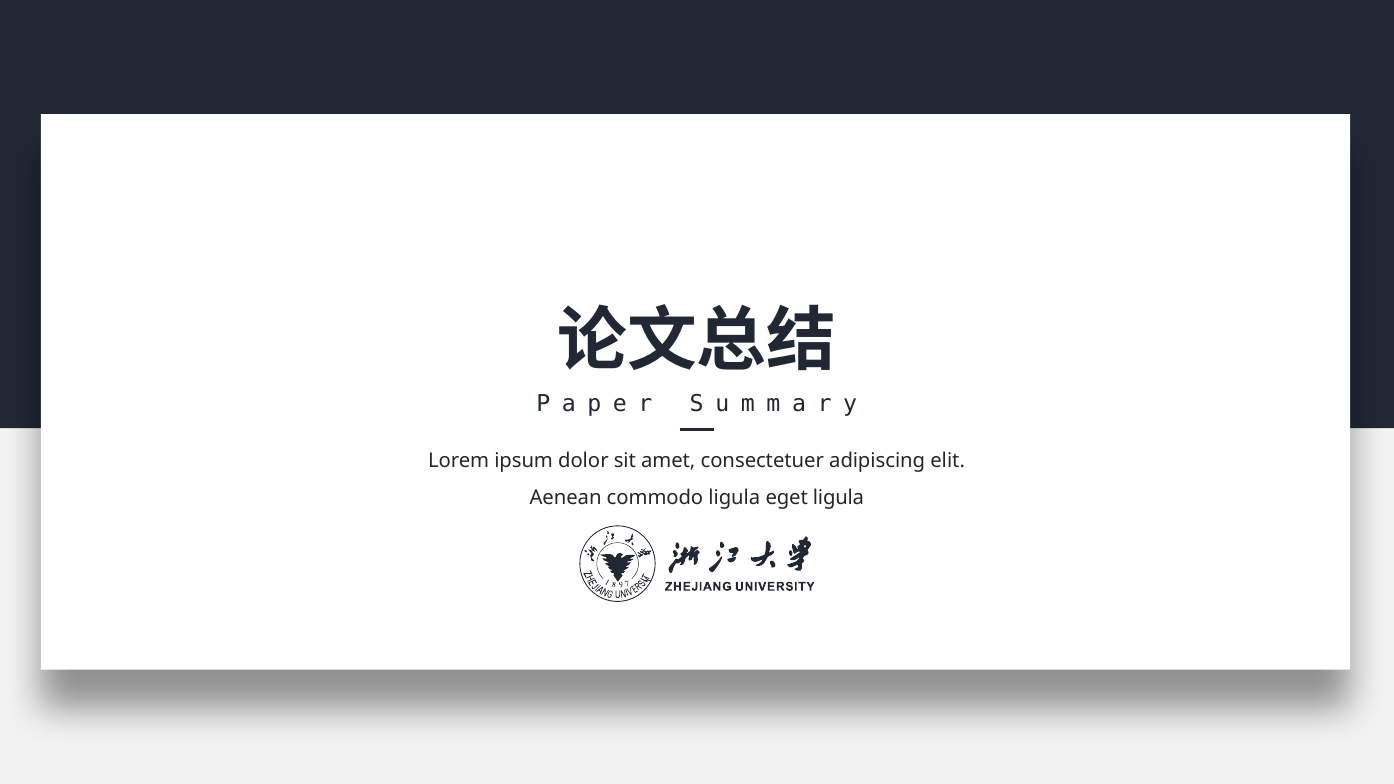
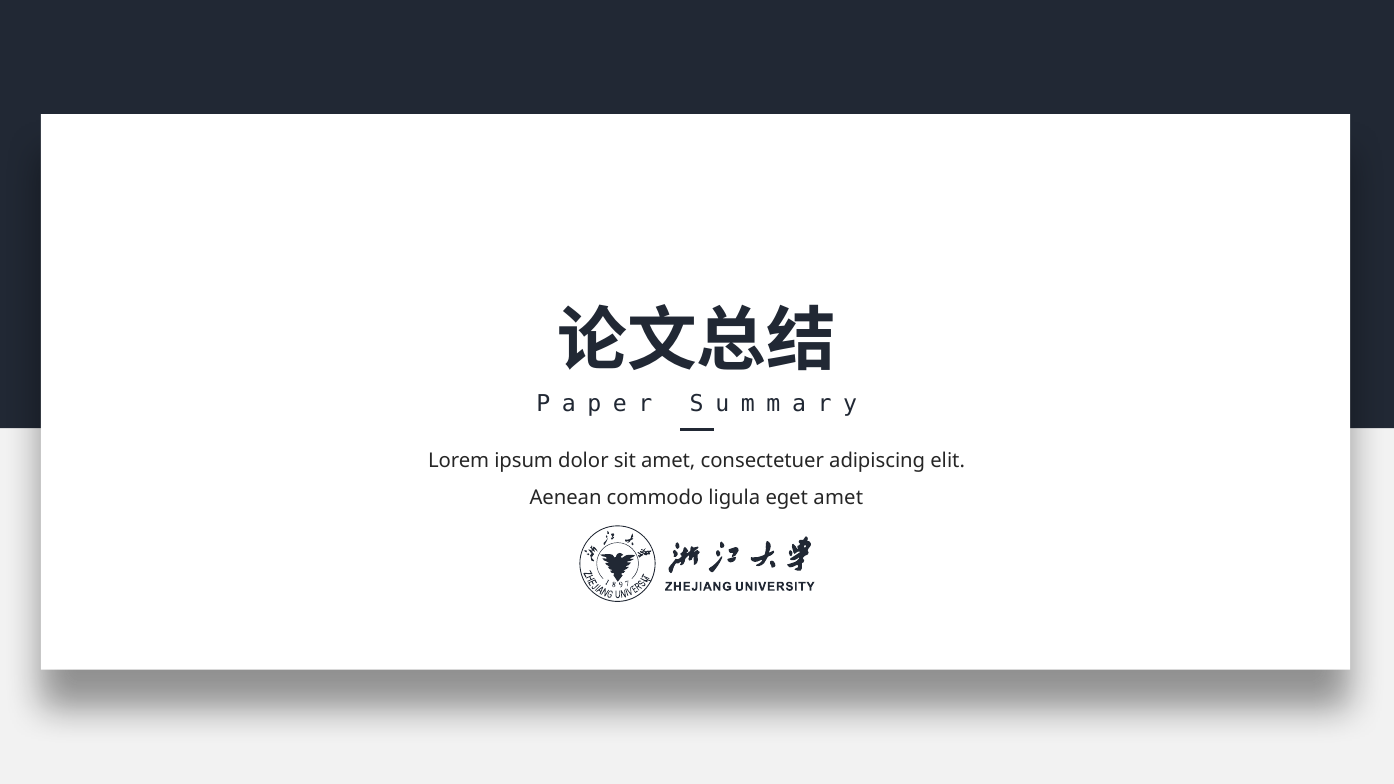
eget ligula: ligula -> amet (838, 498)
